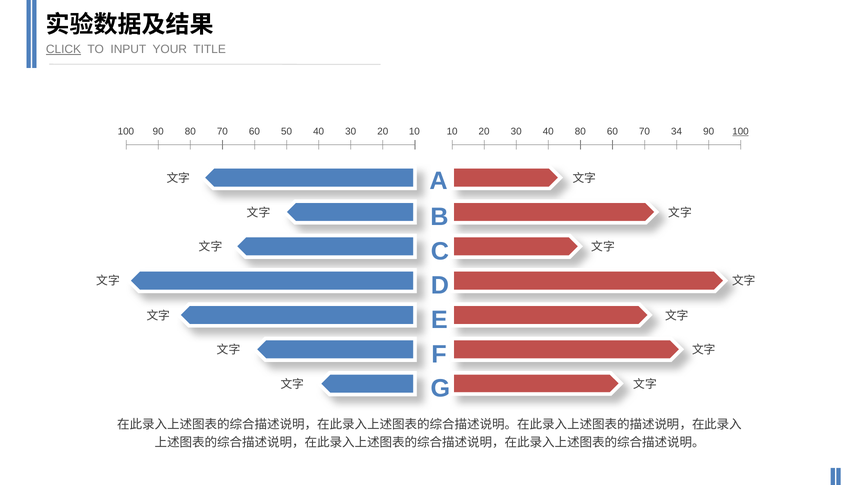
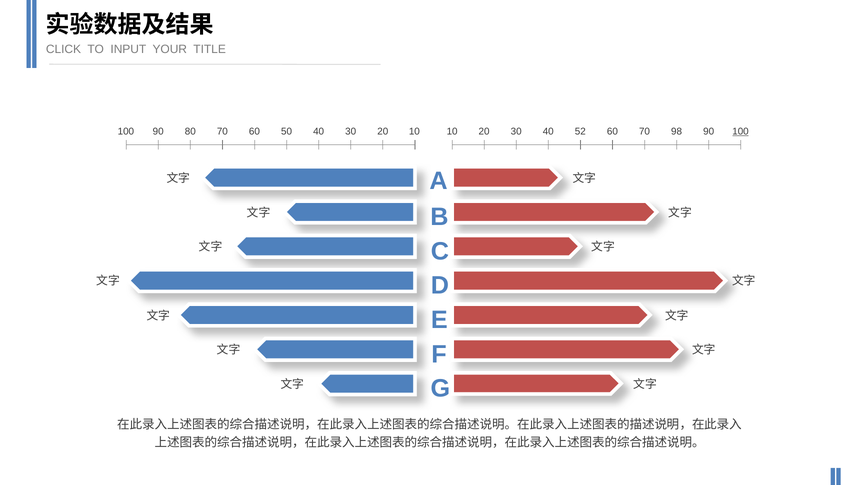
CLICK underline: present -> none (64, 49)
40 80: 80 -> 52 (580, 132)
34: 34 -> 98 (677, 132)
